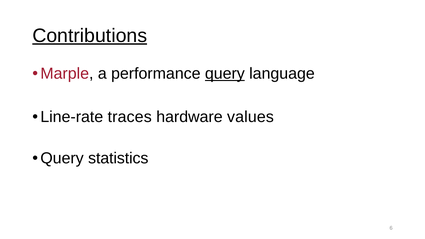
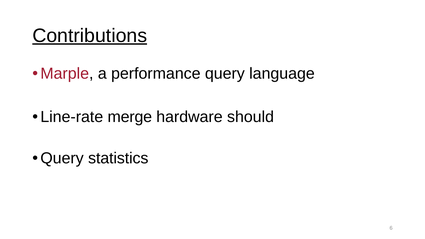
query underline: present -> none (225, 74)
traces: traces -> merge (130, 117)
values: values -> should (251, 117)
